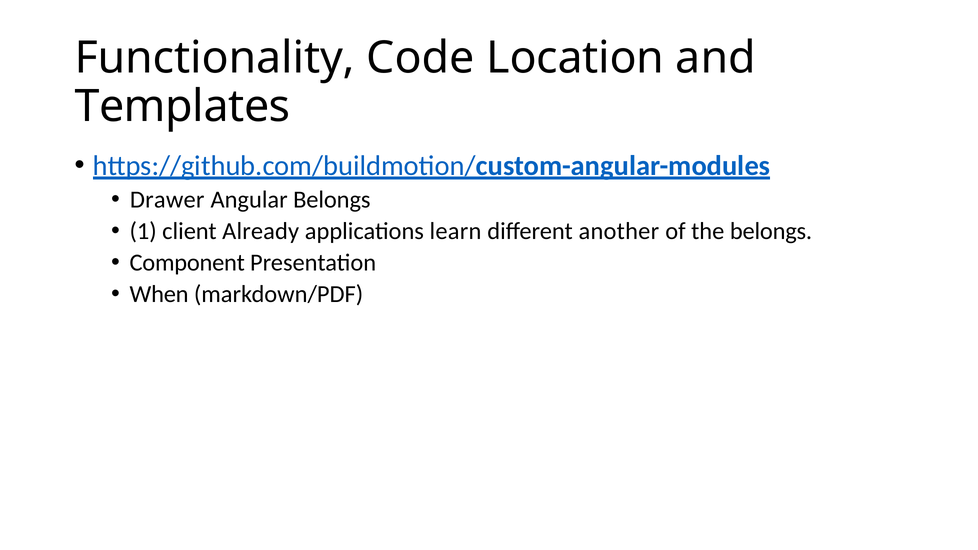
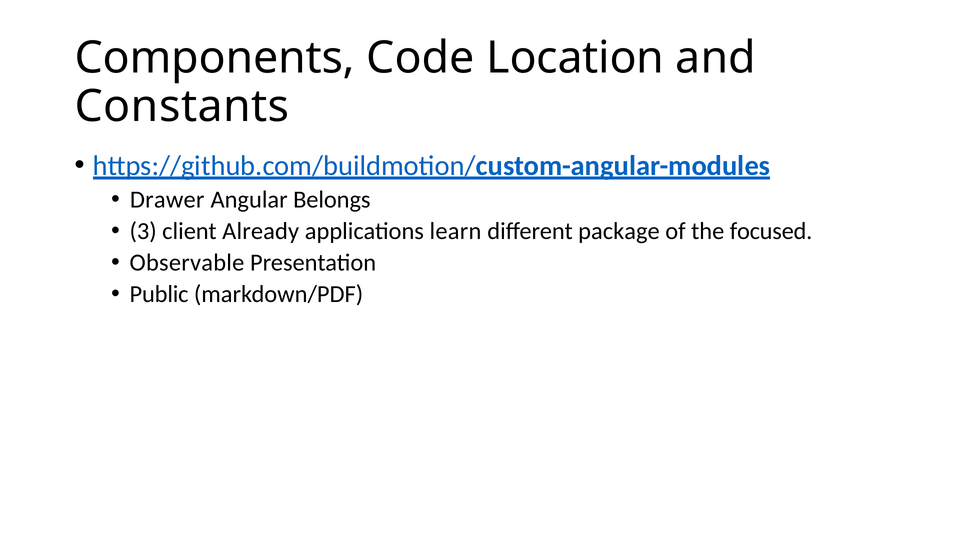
Functionality: Functionality -> Components (215, 58)
Templates: Templates -> Constants (182, 106)
1: 1 -> 3 (143, 231)
another: another -> package (619, 231)
the belongs: belongs -> focused (771, 231)
Component: Component -> Observable (187, 263)
When: When -> Public (159, 294)
